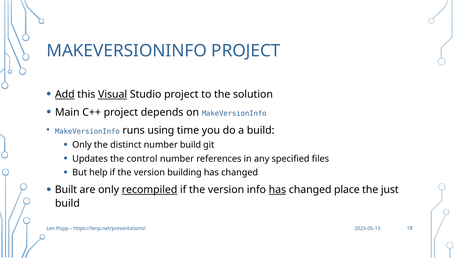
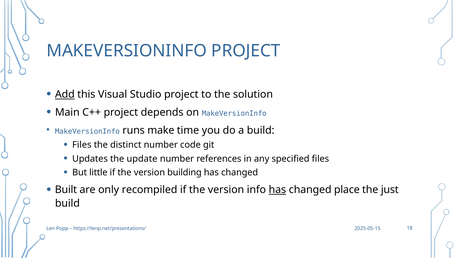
Visual underline: present -> none (113, 94)
using: using -> make (161, 130)
Only: Only -> Files (82, 145)
number build: build -> code (190, 145)
control: control -> update (142, 159)
help: help -> little (98, 173)
recompiled underline: present -> none (150, 190)
